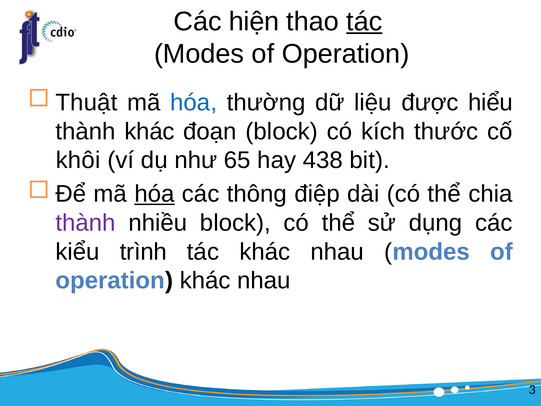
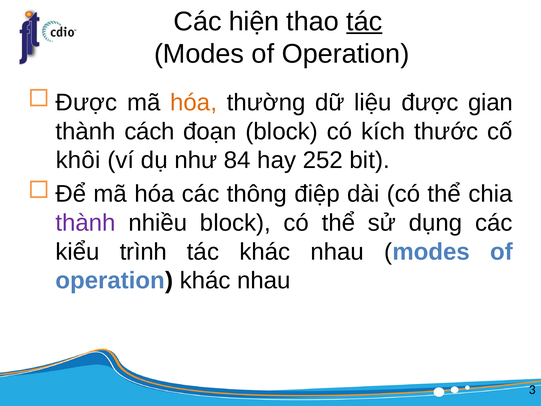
Thuật: Thuật -> Được (86, 103)
hóa colour: blue -> orange (194, 103)
hiểu: hiểu -> gian (491, 103)
thành khác: khác -> cách (150, 131)
65: 65 -> 84 (237, 160)
438: 438 -> 252 (323, 160)
hóa underline: present -> none (154, 194)
